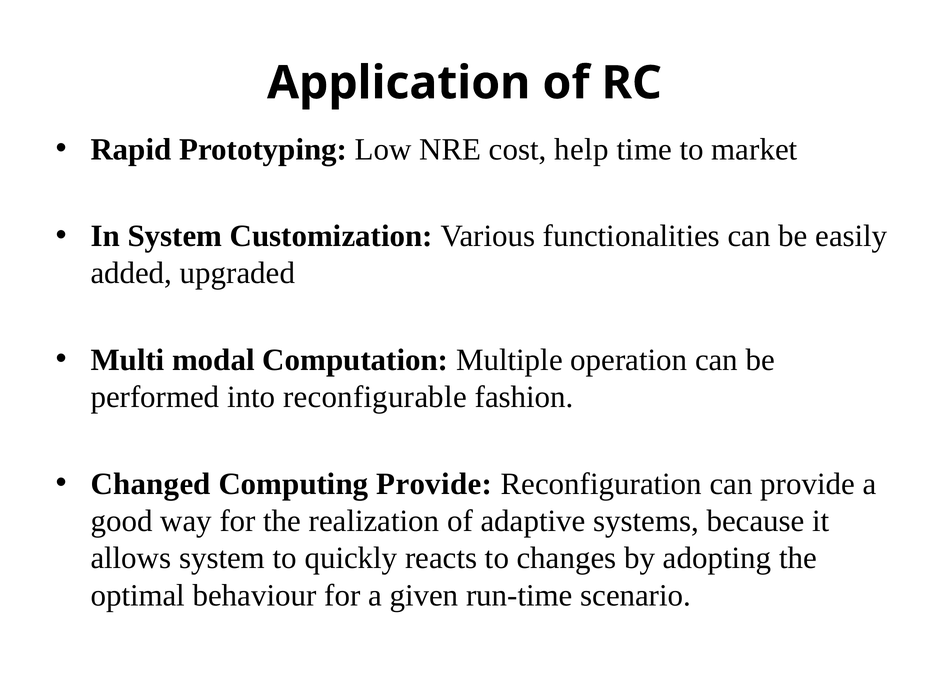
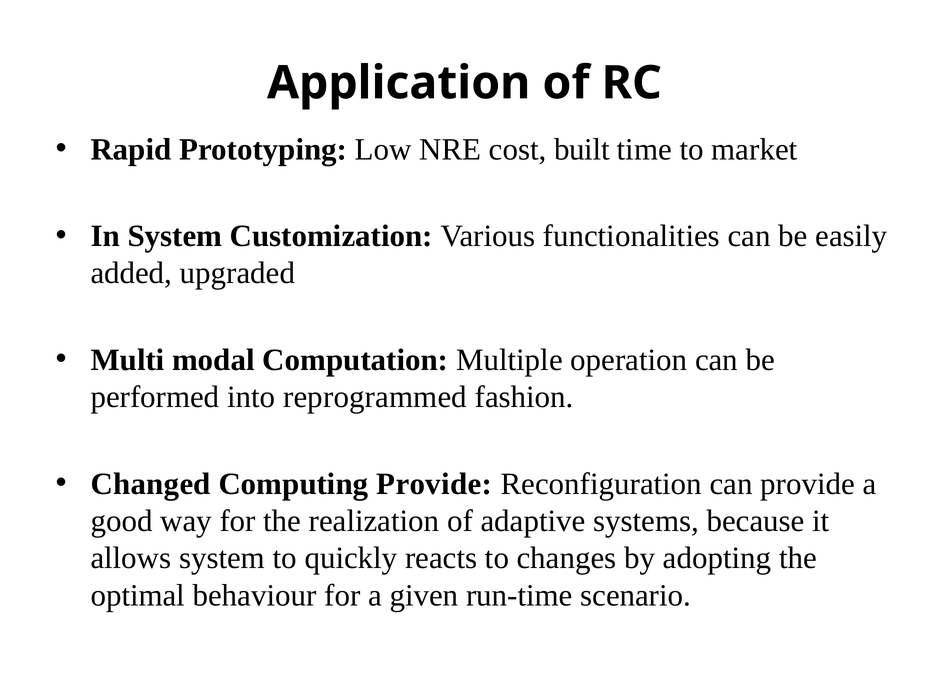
help: help -> built (582, 149)
reconfigurable: reconfigurable -> reprogrammed (375, 397)
